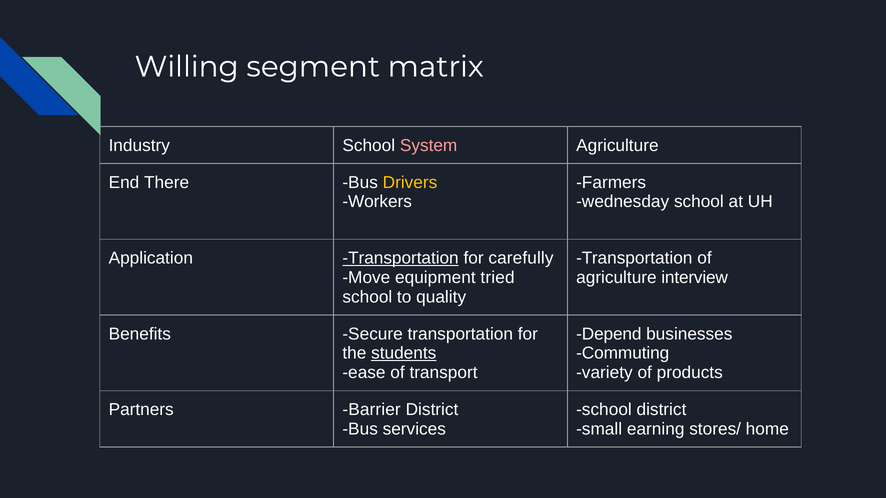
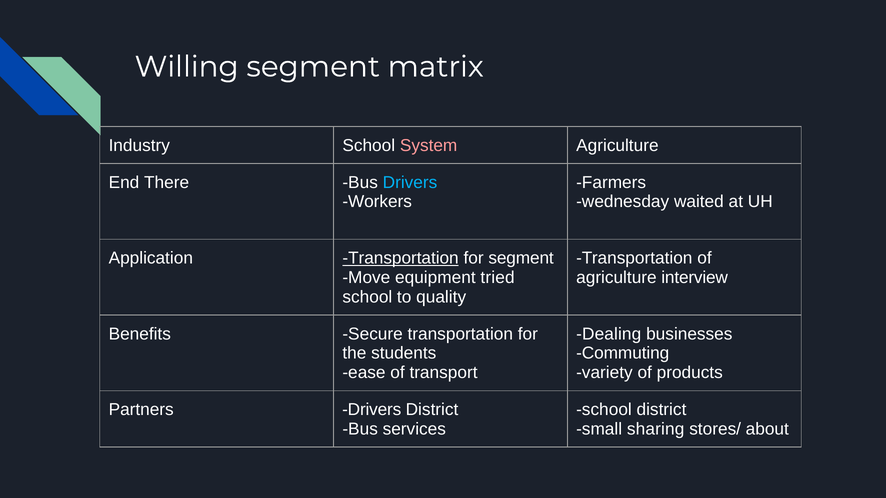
Drivers colour: yellow -> light blue (410, 183)
wednesday school: school -> waited (699, 202)
for carefully: carefully -> segment (521, 258)
Depend: Depend -> Dealing (609, 334)
students underline: present -> none (404, 353)
Partners Barrier: Barrier -> Drivers (372, 410)
earning: earning -> sharing (656, 429)
home: home -> about (767, 429)
